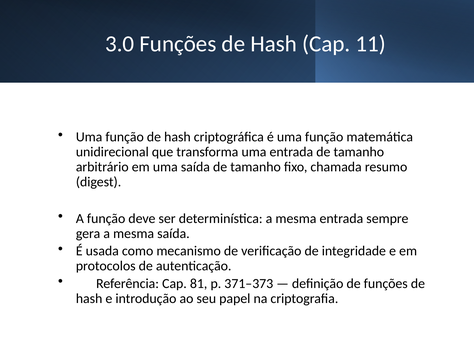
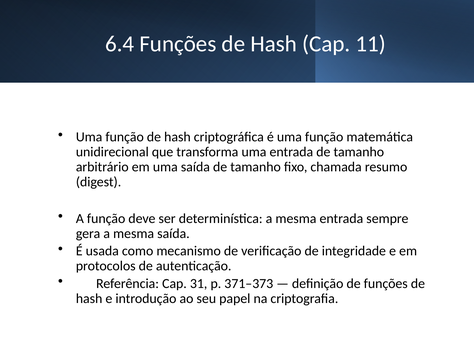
3.0: 3.0 -> 6.4 (120, 44)
81: 81 -> 31 (199, 283)
